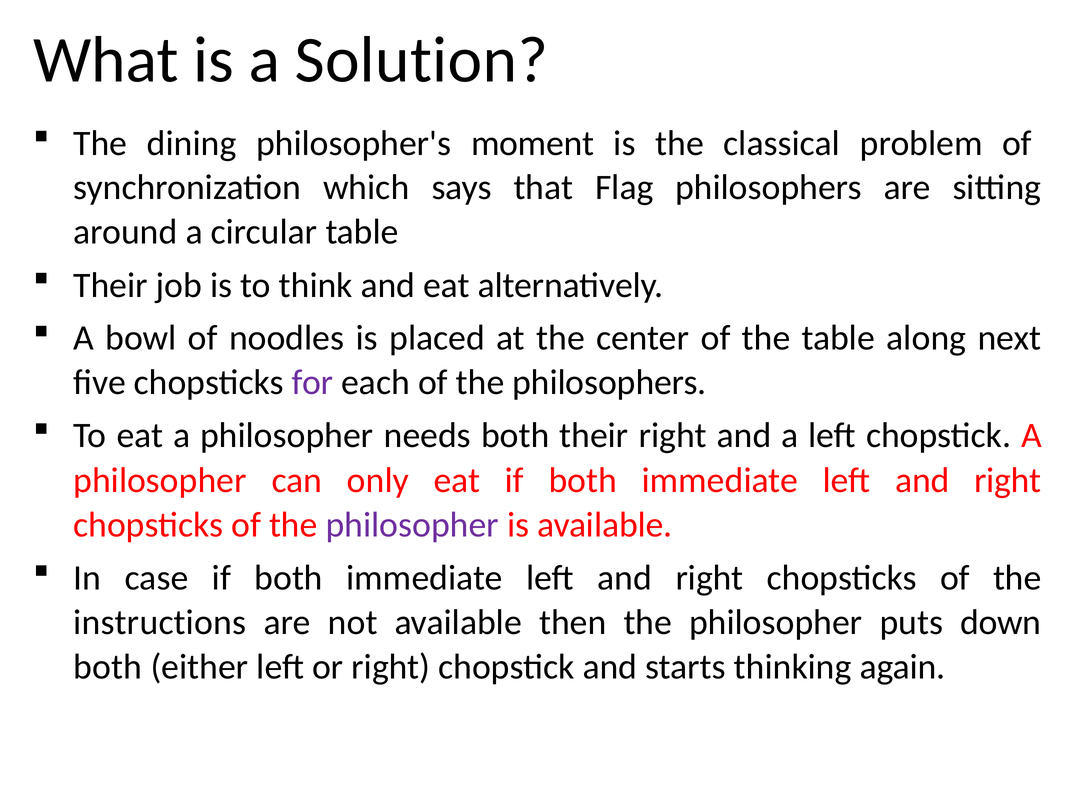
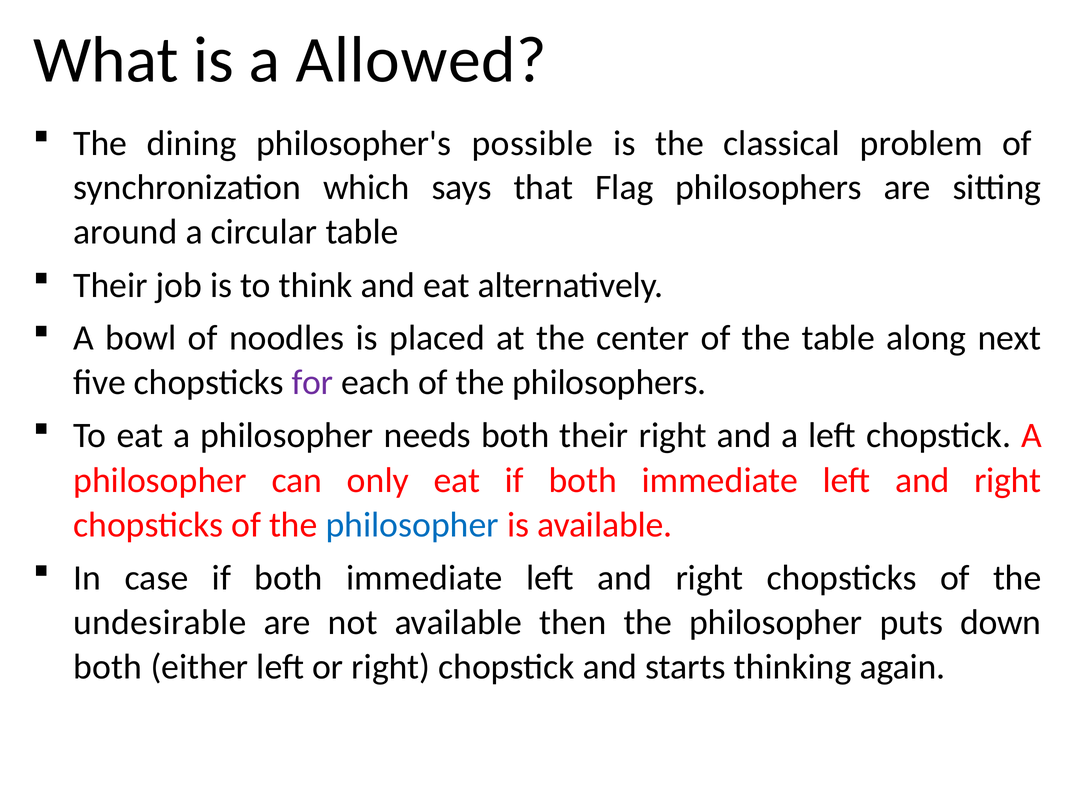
Solution: Solution -> Allowed (421, 60)
moment: moment -> possible (532, 143)
philosopher colour: purple -> blue (412, 525)
instructions: instructions -> undesirable (160, 622)
